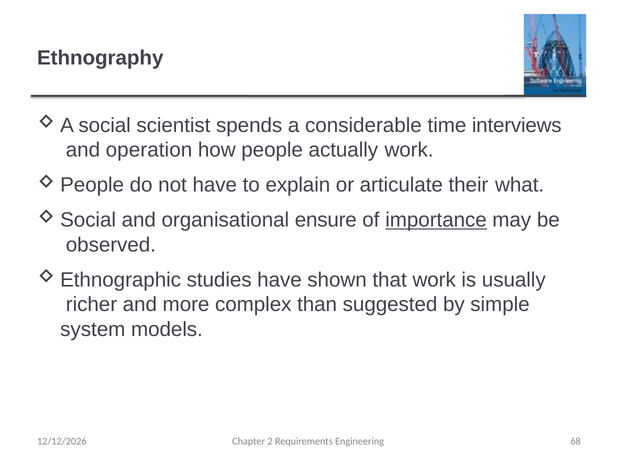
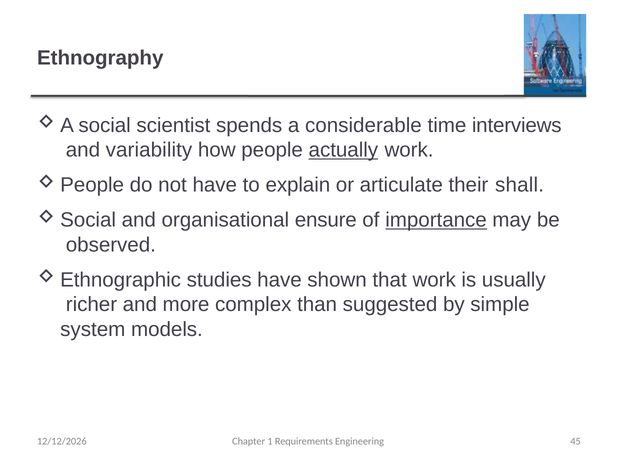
operation: operation -> variability (149, 150)
actually underline: none -> present (343, 150)
what: what -> shall (520, 185)
2: 2 -> 1 (270, 442)
68: 68 -> 45 (576, 442)
